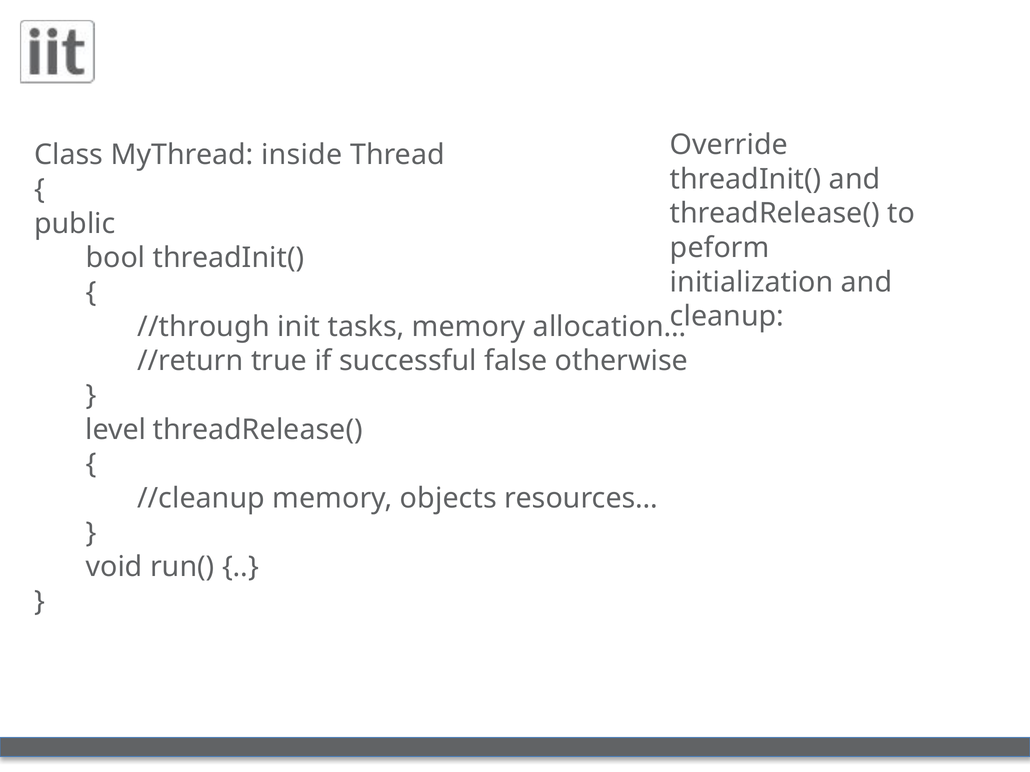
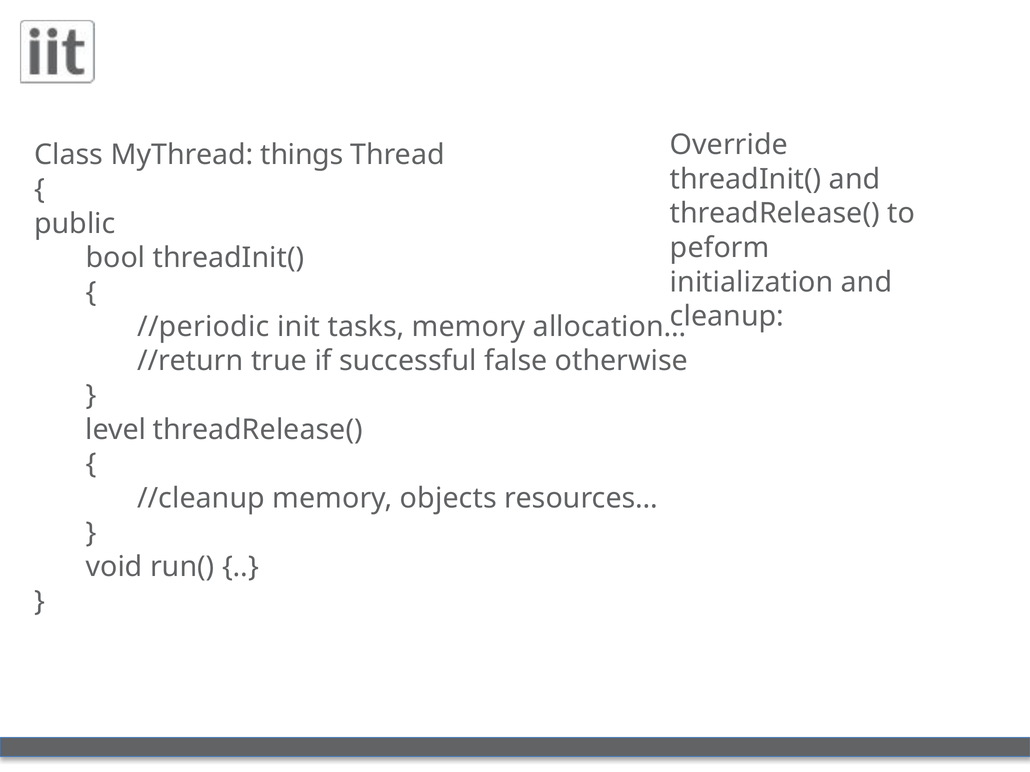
inside: inside -> things (302, 155)
//through: //through -> //periodic (203, 327)
